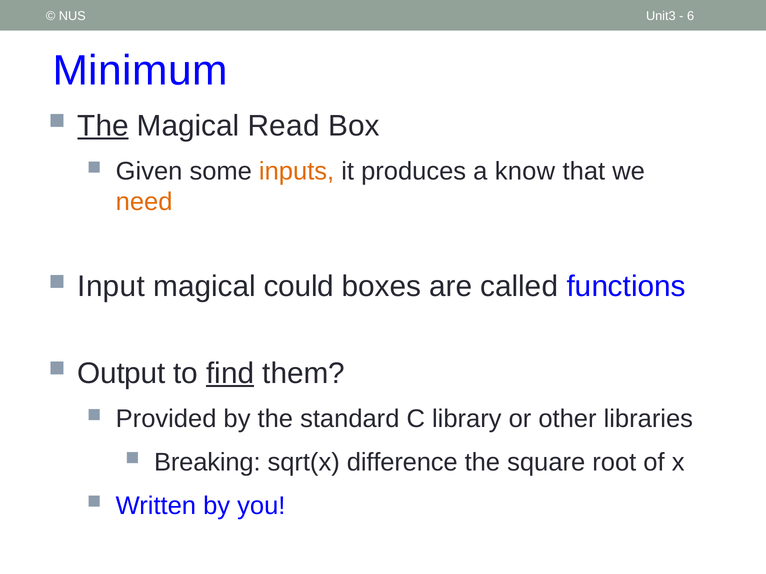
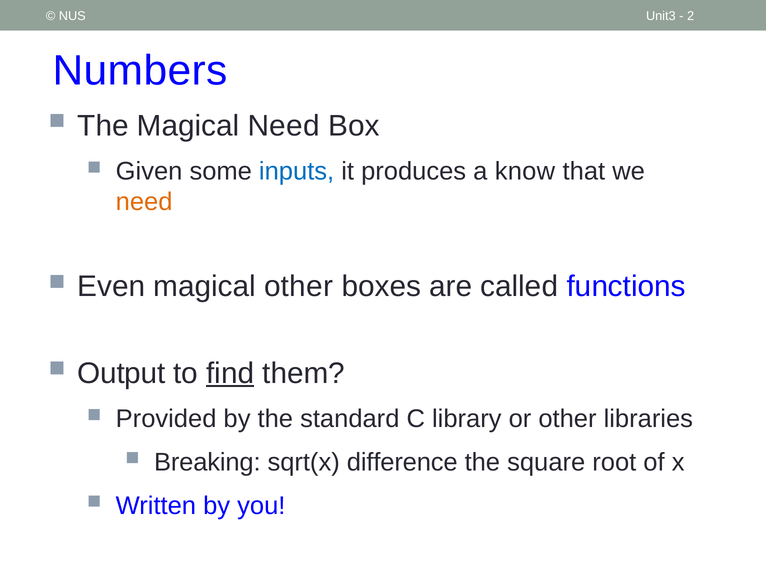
6: 6 -> 2 (691, 16)
Minimum: Minimum -> Numbers (140, 71)
The underline: present -> none (103, 126)
Magical Read: Read -> Need (284, 126)
inputs colour: orange -> blue (297, 172)
Input: Input -> Even (111, 287)
magical could: could -> other (299, 287)
